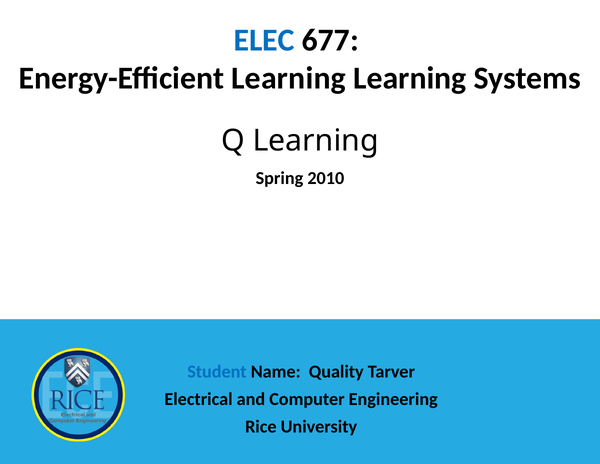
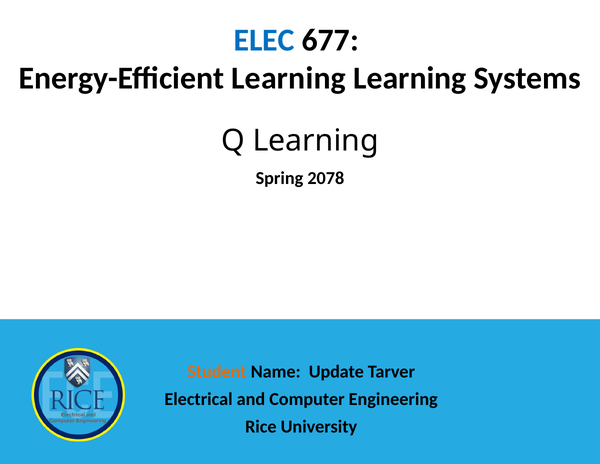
2010: 2010 -> 2078 (326, 178)
Student colour: blue -> orange (217, 372)
Quality: Quality -> Update (336, 372)
